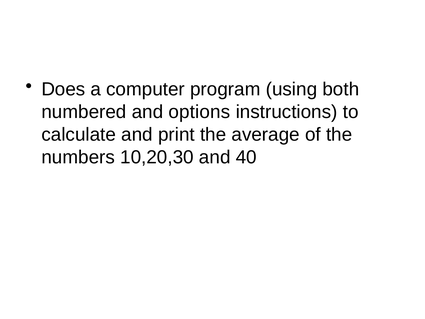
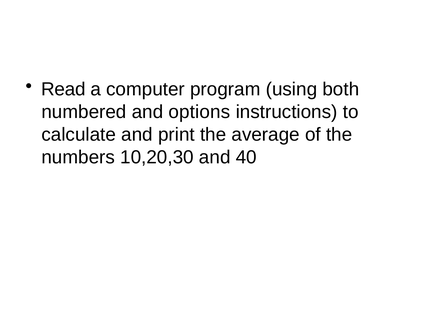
Does: Does -> Read (63, 89)
